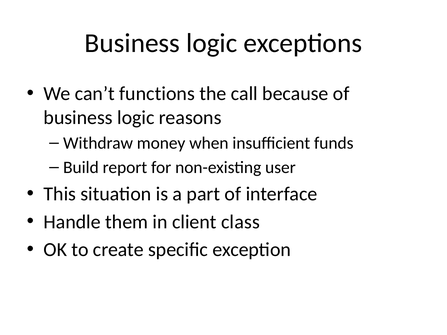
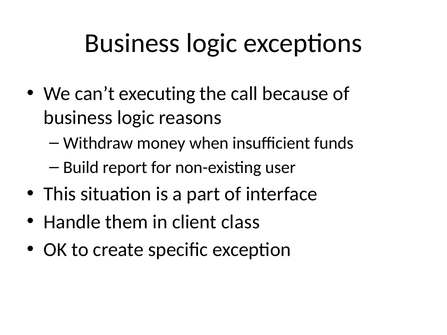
functions: functions -> executing (157, 94)
